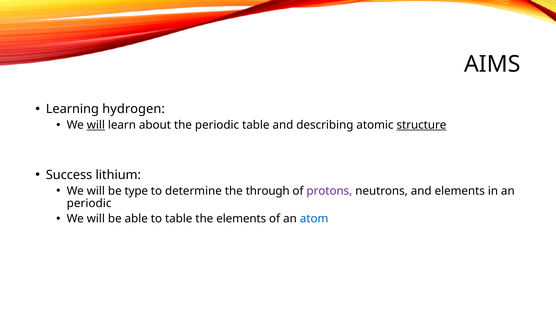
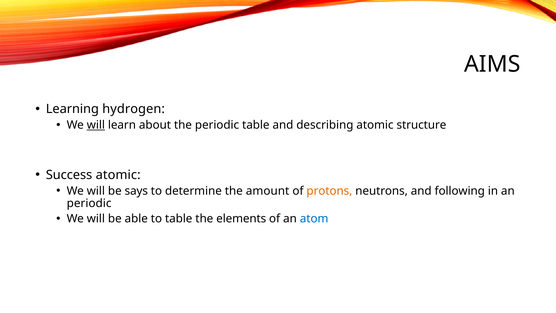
structure underline: present -> none (421, 125)
Success lithium: lithium -> atomic (118, 175)
type: type -> says (136, 191)
through: through -> amount (268, 191)
protons colour: purple -> orange (329, 191)
and elements: elements -> following (460, 191)
